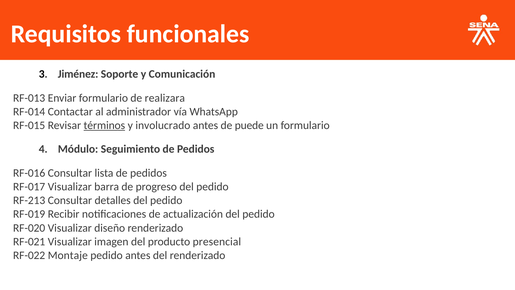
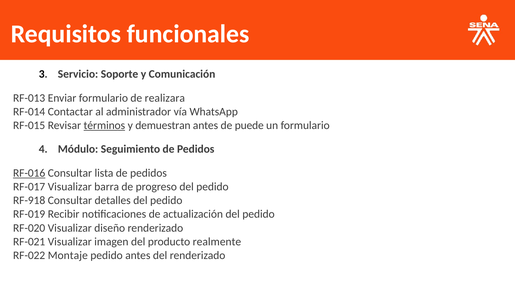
Jiménez: Jiménez -> Servicio (78, 74)
involucrado: involucrado -> demuestran (163, 125)
RF-016 underline: none -> present (29, 173)
RF-213: RF-213 -> RF-918 (29, 200)
presencial: presencial -> realmente (217, 241)
